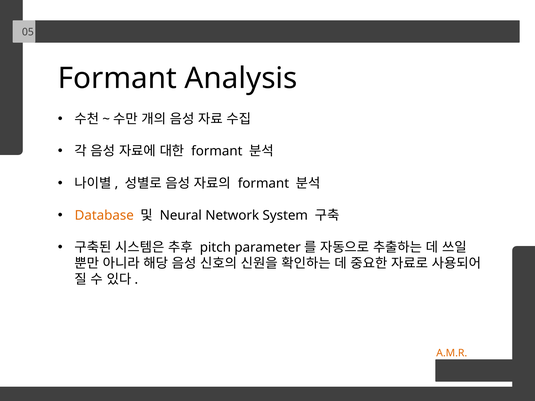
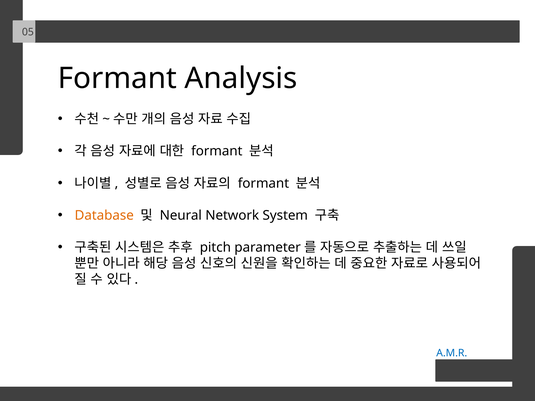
A.M.R colour: orange -> blue (452, 353)
